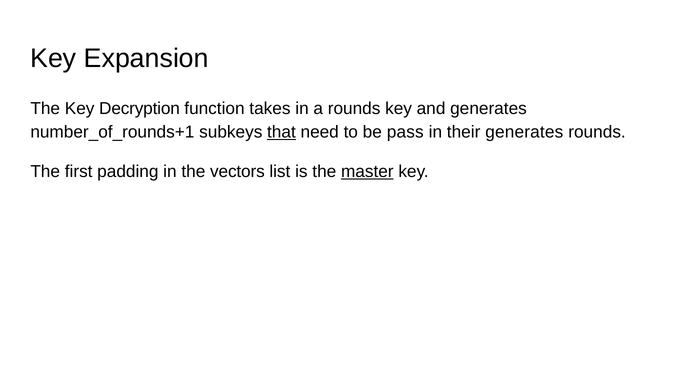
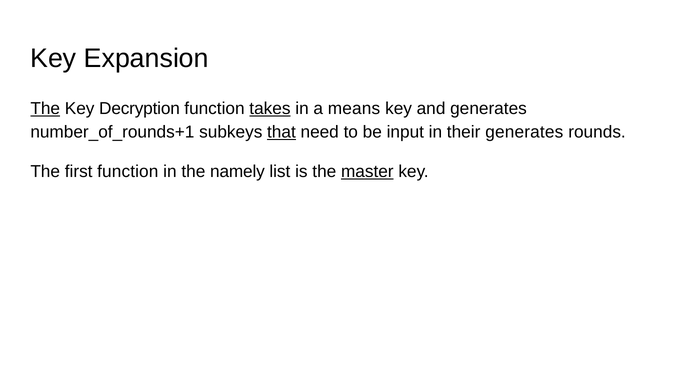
The underline: none -> present (45, 108)
takes underline: none -> present (270, 108)
a rounds: rounds -> means (354, 108)
pass: pass -> input (405, 132)
first padding: padding -> function (128, 171)
vectors: vectors -> namely (237, 171)
